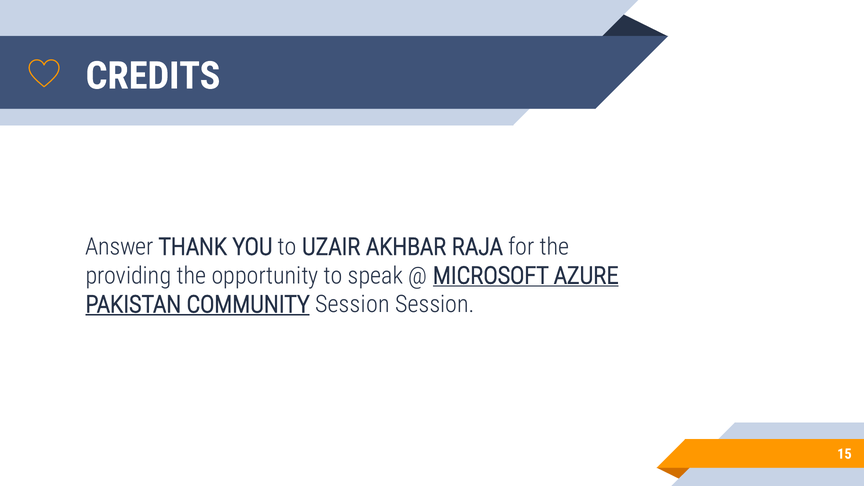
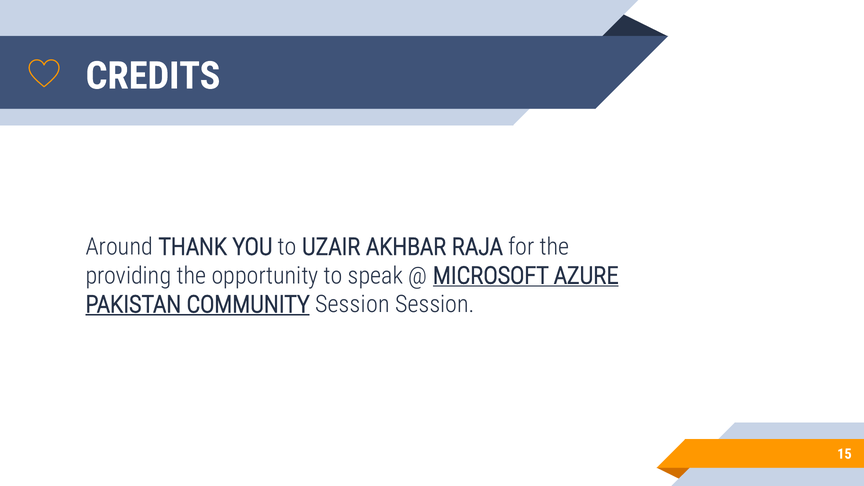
Answer: Answer -> Around (119, 247)
